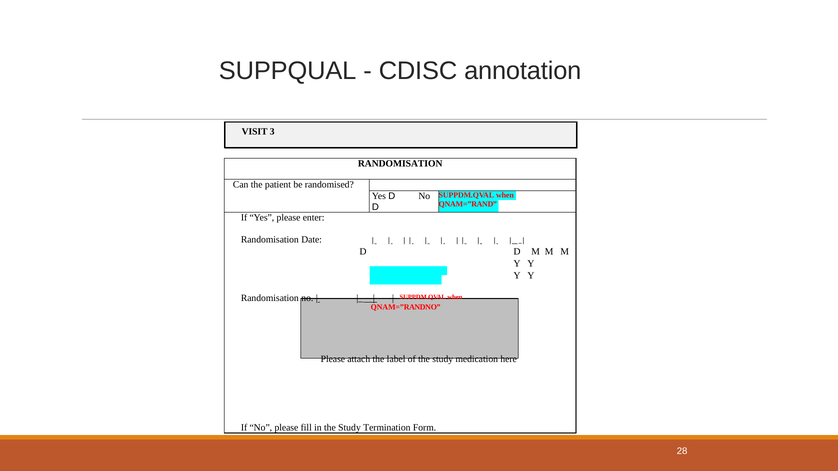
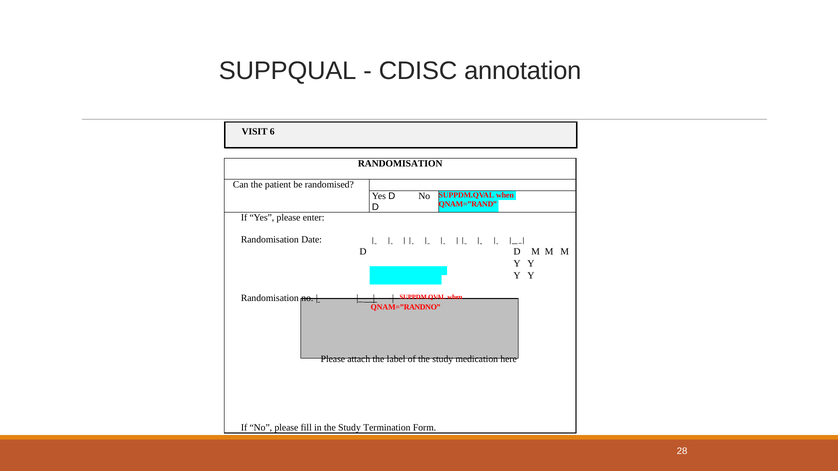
3: 3 -> 6 (272, 132)
